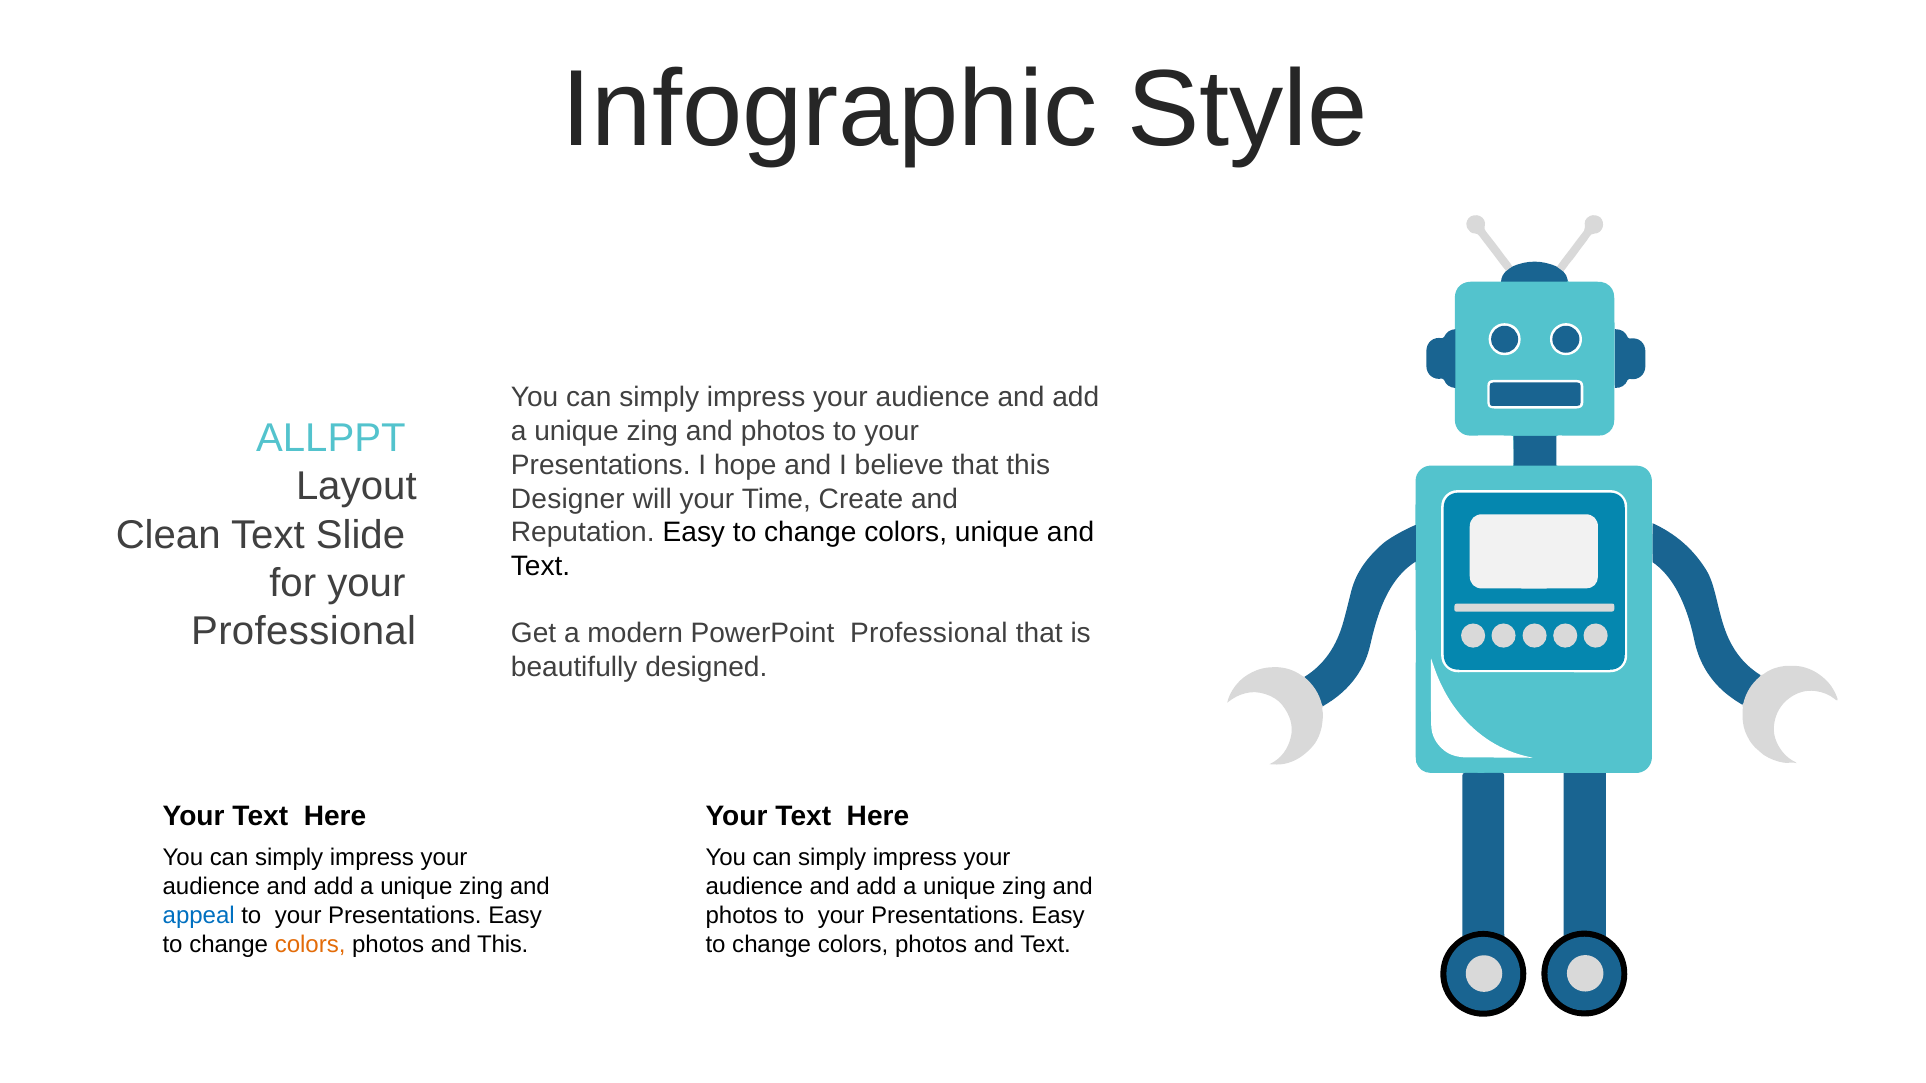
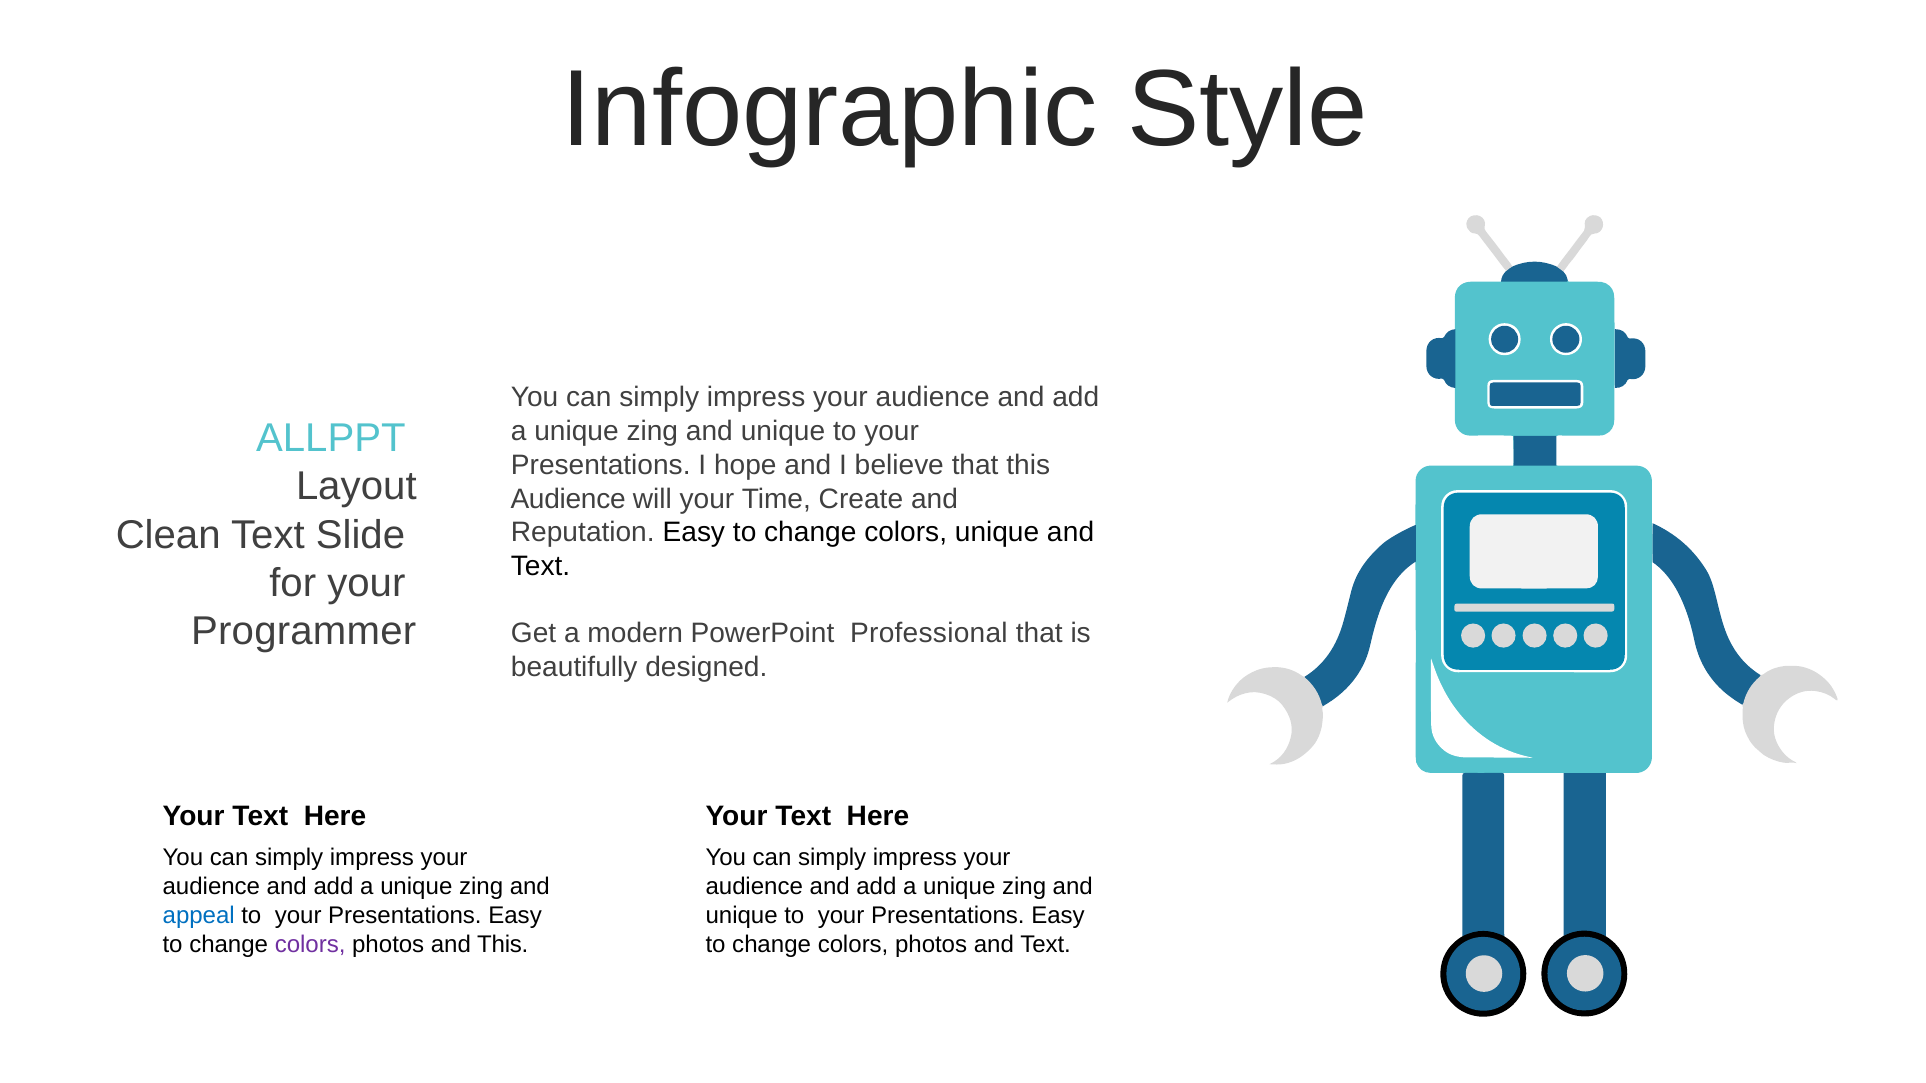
photos: photos -> unique (783, 432)
Designer: Designer -> Audience (568, 499)
Professional: Professional -> Programmer (304, 631)
photos: photos -> unique (742, 916)
colors colour: orange -> purple (310, 945)
